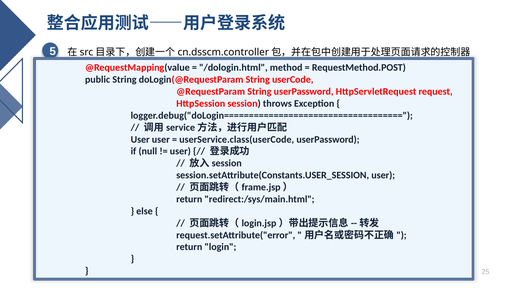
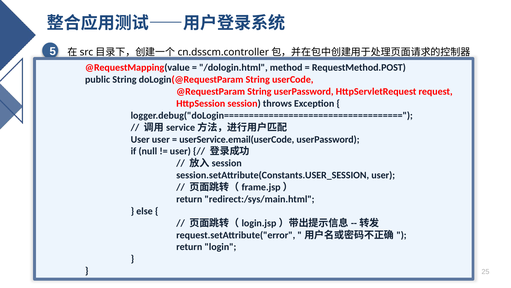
userService.class(userCode: userService.class(userCode -> userService.email(userCode (237, 139)
